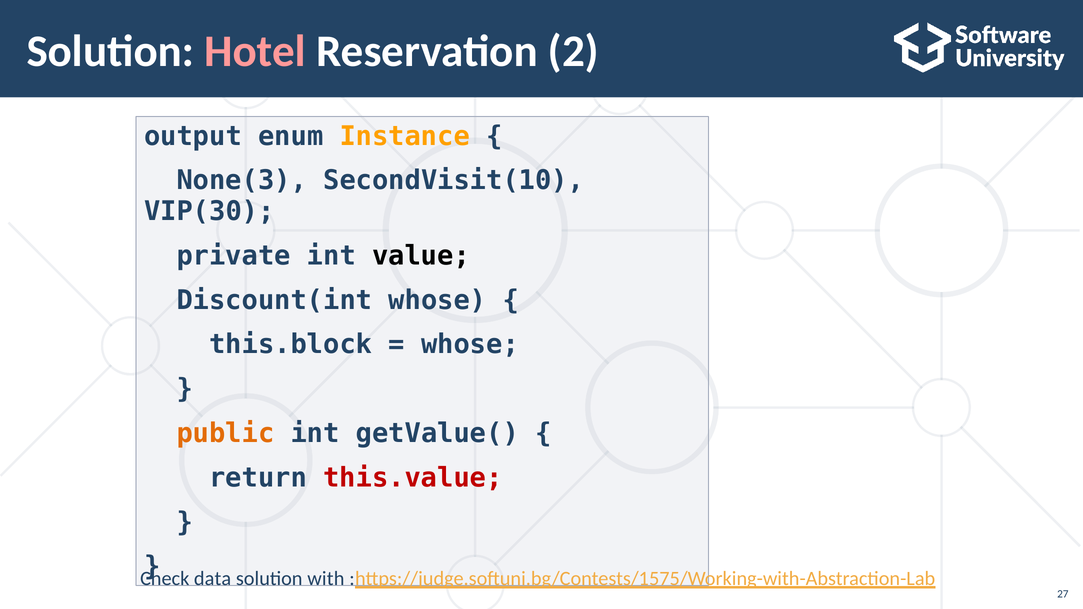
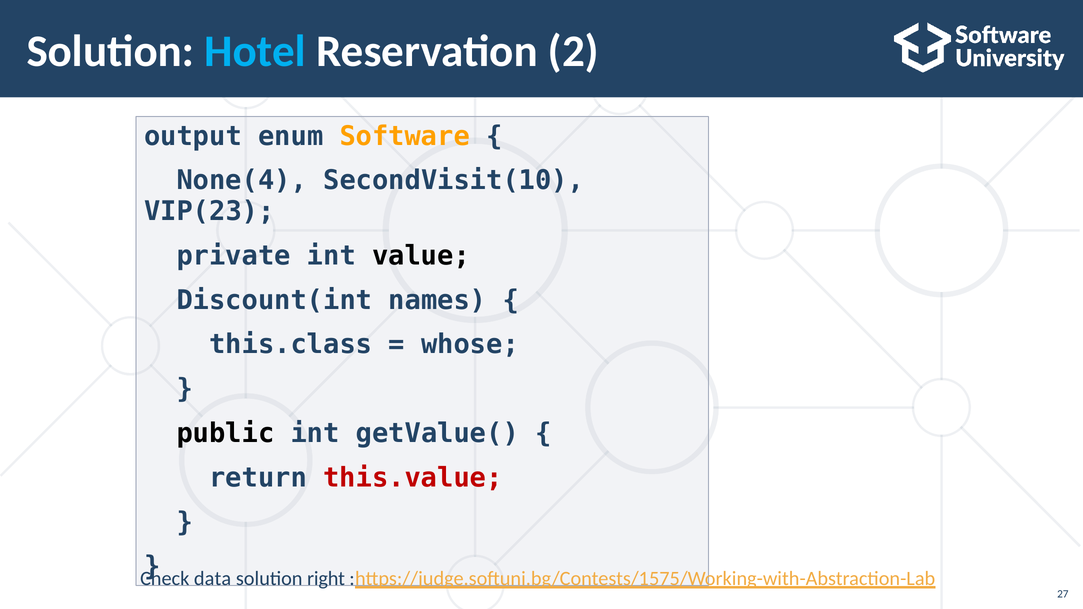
Hotel colour: pink -> light blue (255, 51)
Instance: Instance -> Software (405, 136)
None(3: None(3 -> None(4 (242, 181)
VIP(30: VIP(30 -> VIP(23 (209, 211)
Discount(int whose: whose -> names (437, 300)
this.block: this.block -> this.class (291, 345)
public colour: orange -> black (225, 433)
with: with -> right (326, 579)
